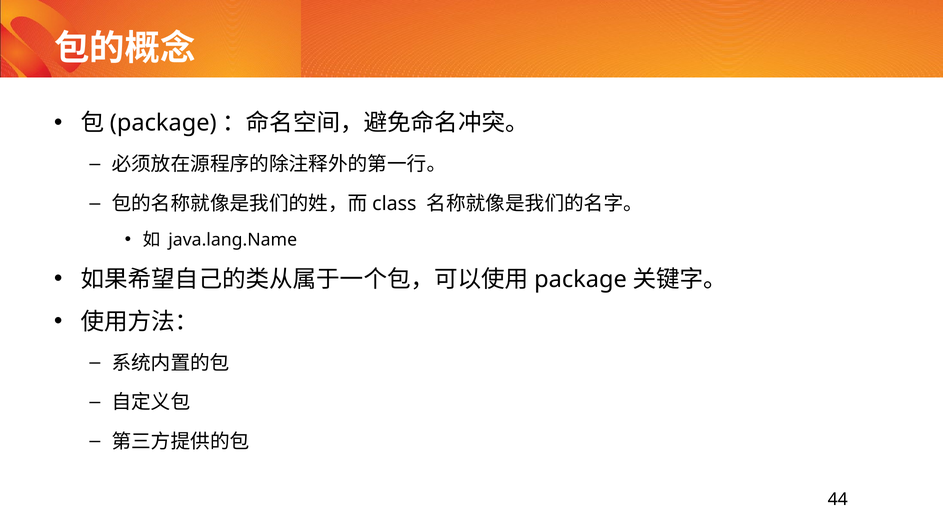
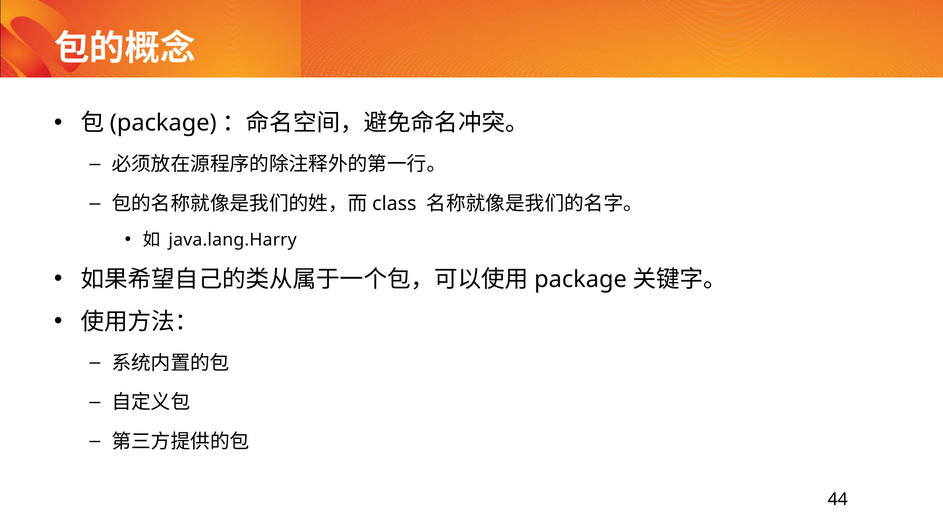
java.lang.Name: java.lang.Name -> java.lang.Harry (233, 240)
